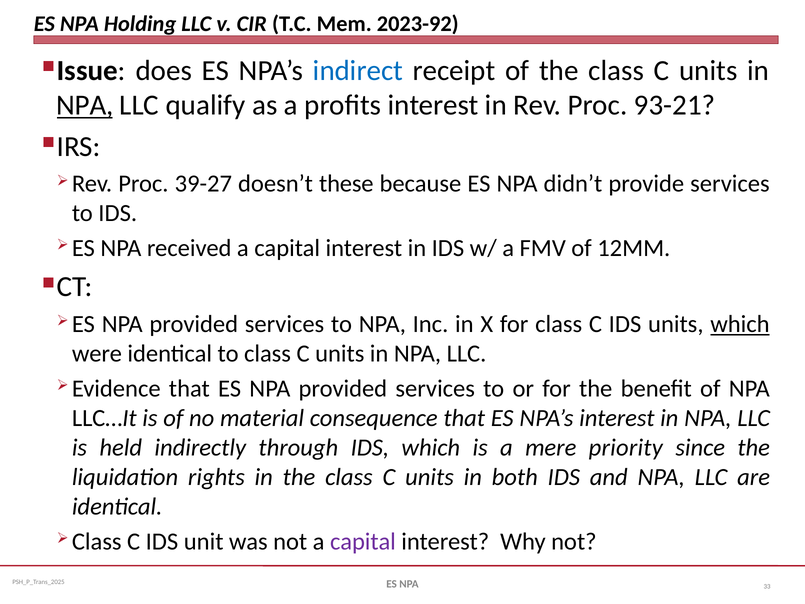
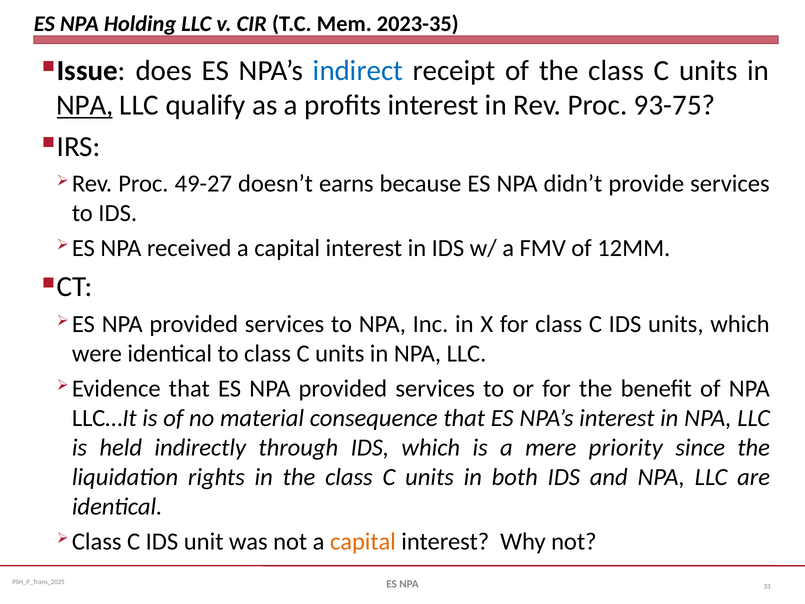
2023-92: 2023-92 -> 2023-35 (418, 24)
93-21: 93-21 -> 93-75 (675, 105)
39-27: 39-27 -> 49-27 (203, 184)
these: these -> earns (346, 184)
which underline: present -> none (740, 324)
capital colour: purple -> orange (363, 541)
